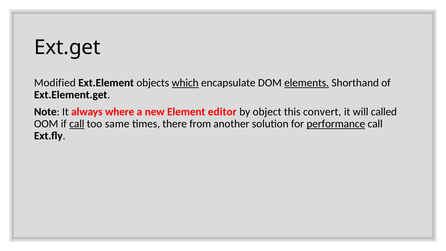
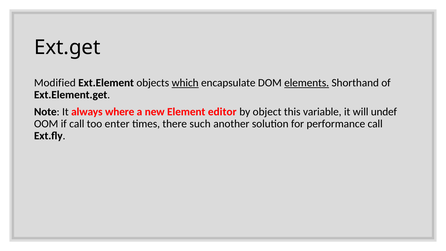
convert: convert -> variable (322, 112)
called: called -> undef (384, 112)
call underline: present -> none (77, 124)
same: same -> enter (117, 124)
from: from -> such (200, 124)
performance underline: present -> none (336, 124)
